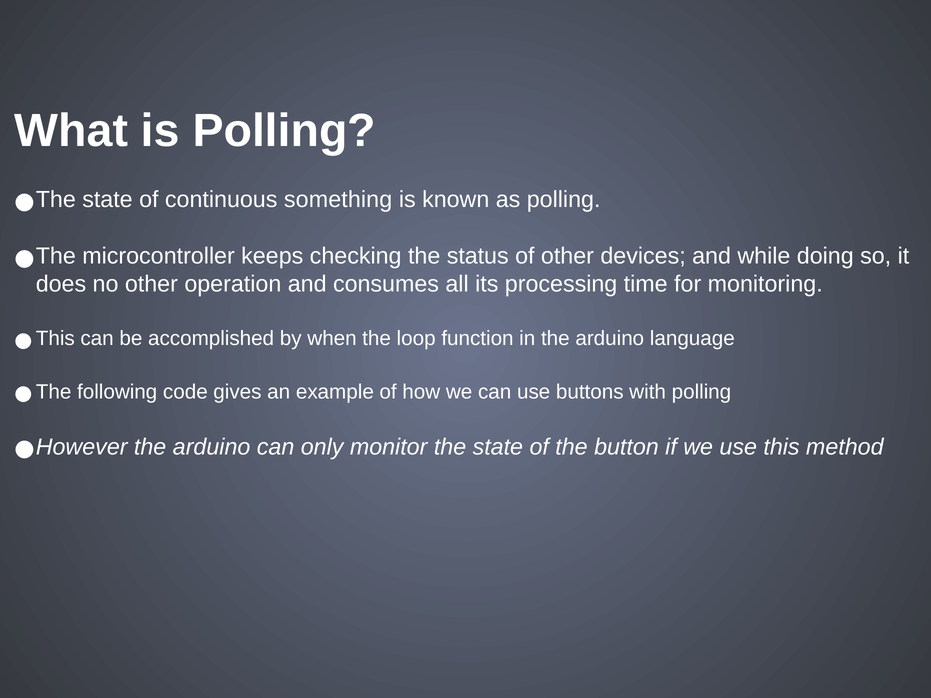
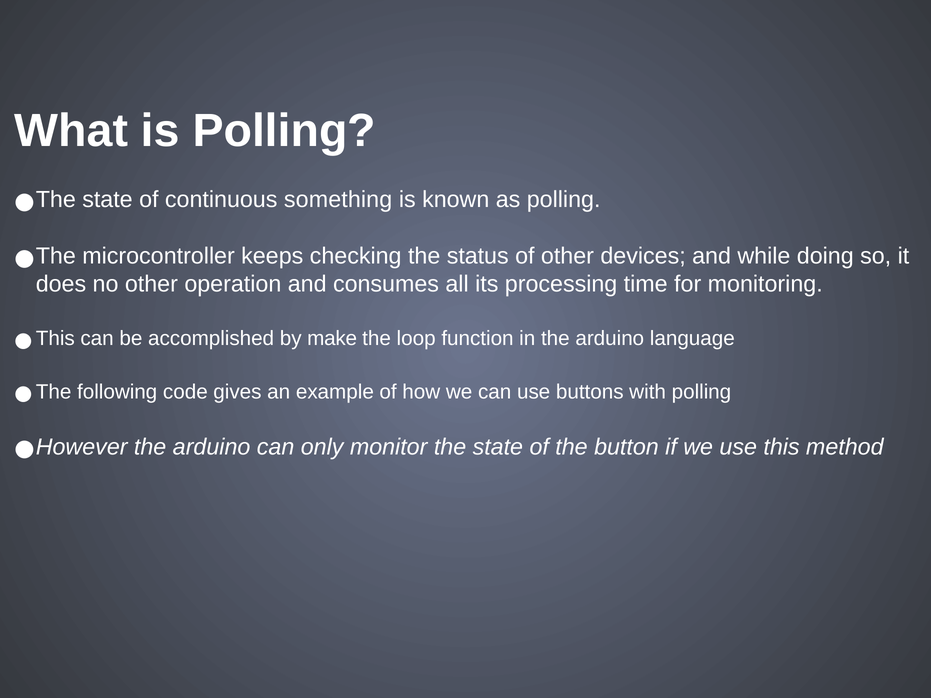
when: when -> make (332, 339)
